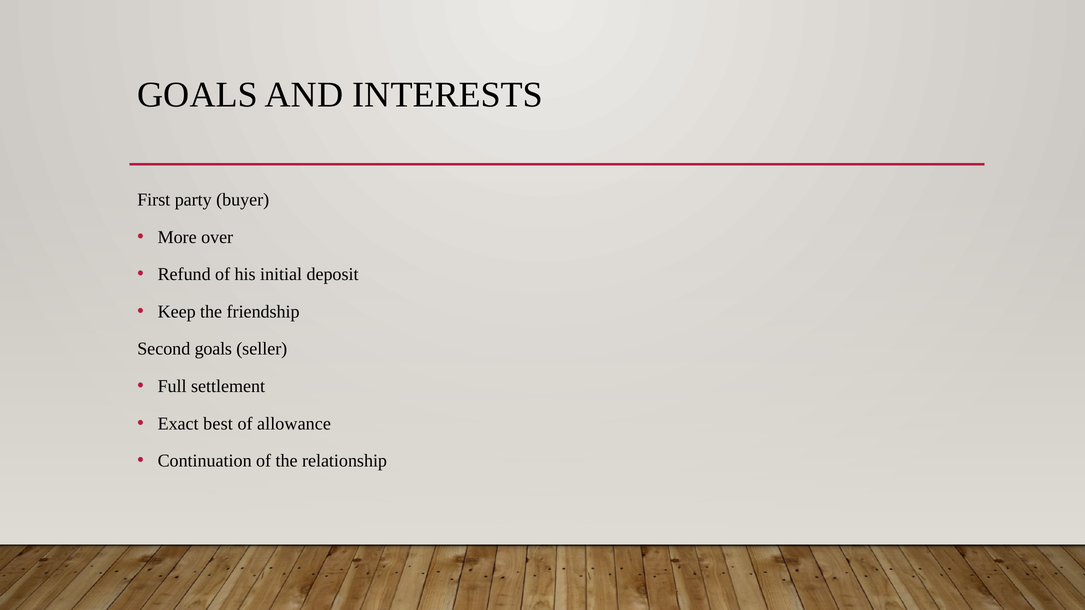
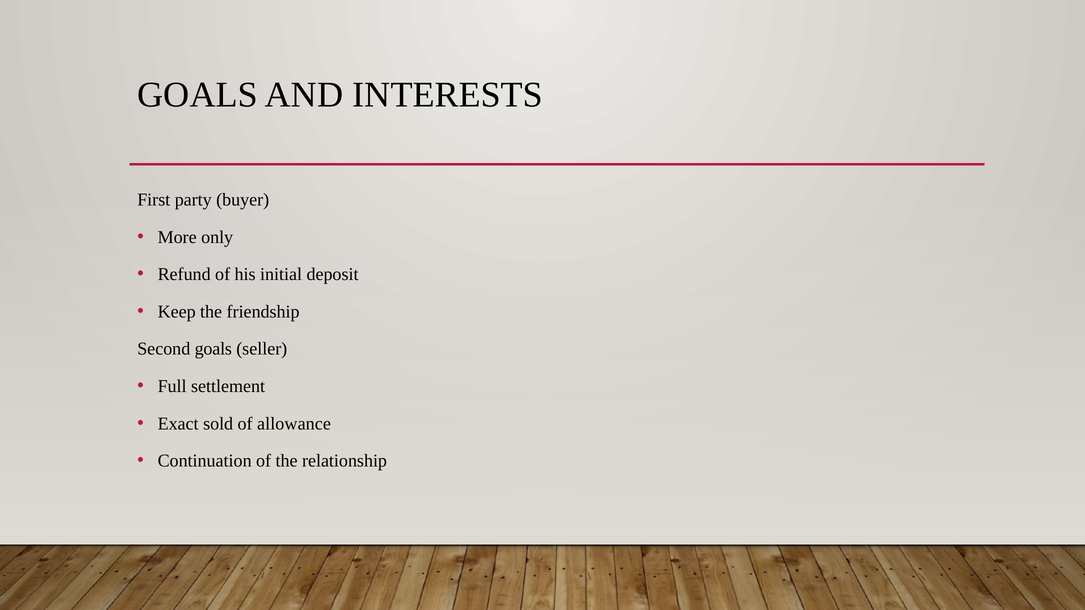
over: over -> only (217, 237)
best: best -> sold (218, 424)
